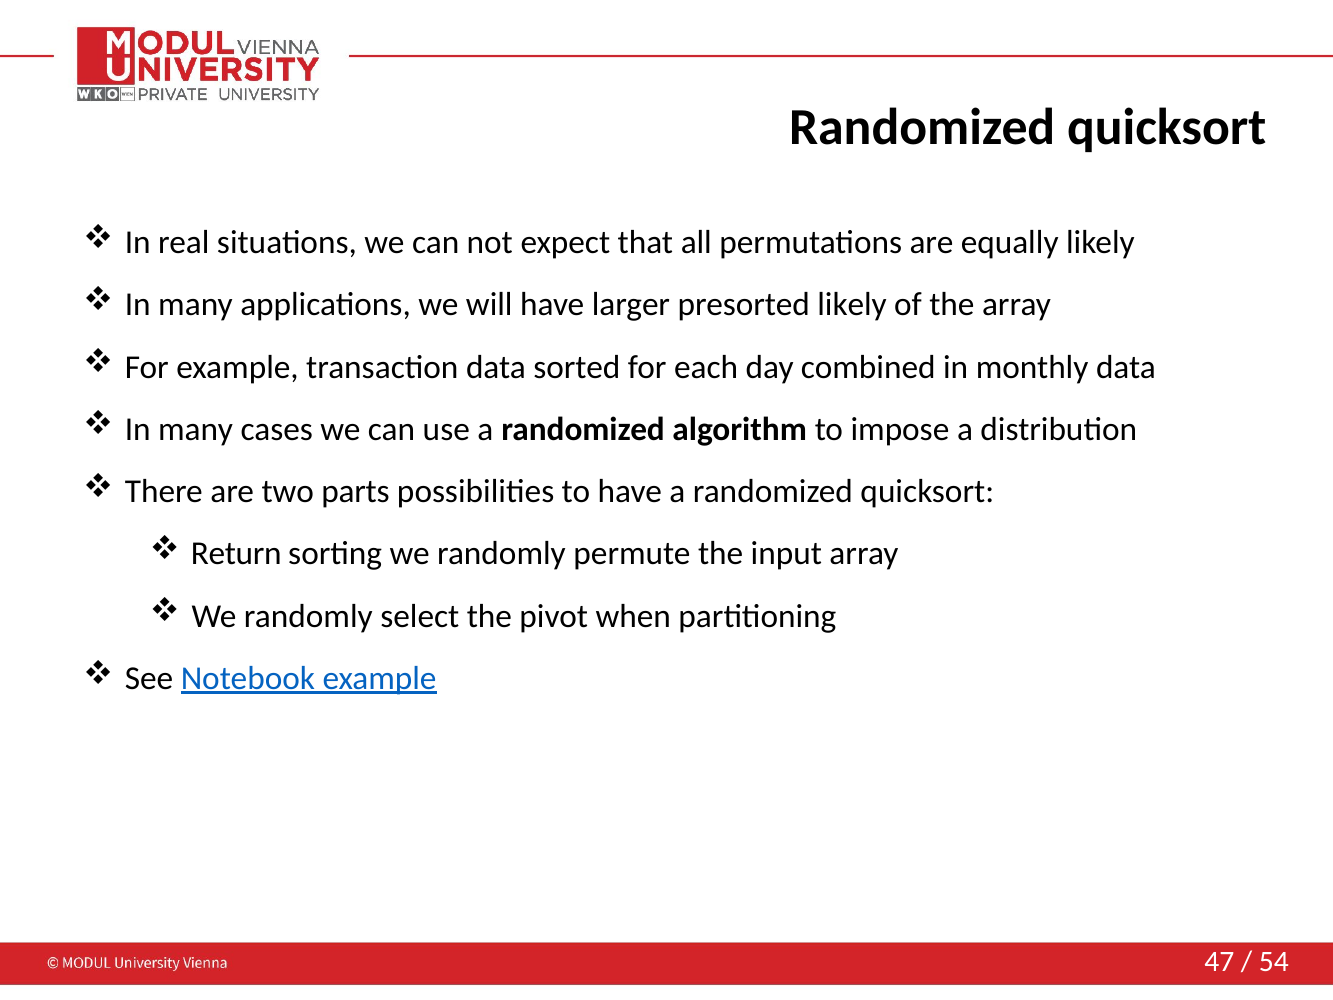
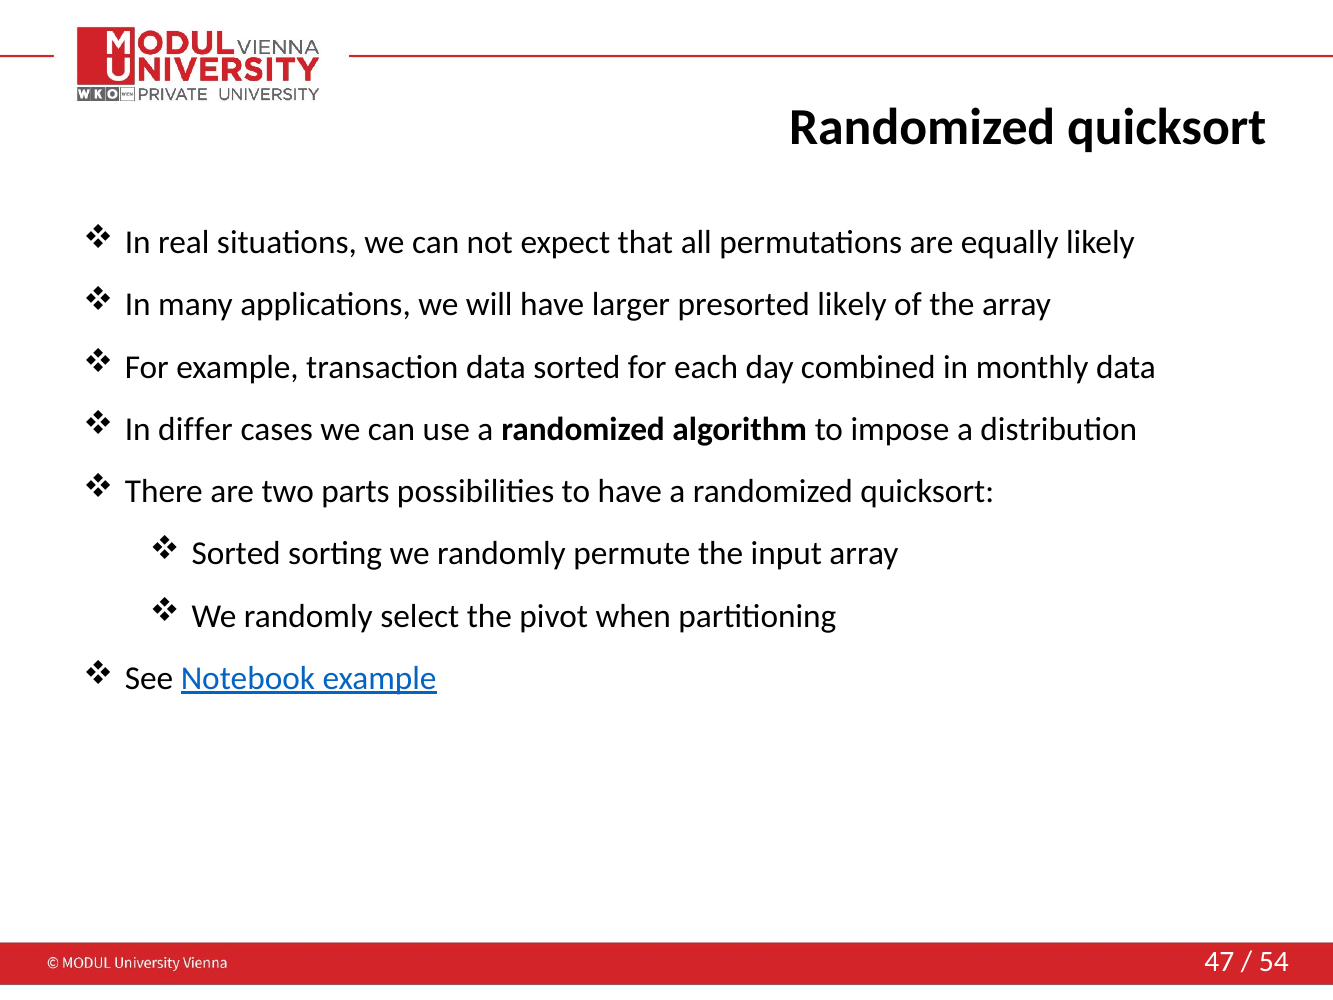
many: many -> differ (195, 429)
Return: Return -> Sorted (236, 554)
